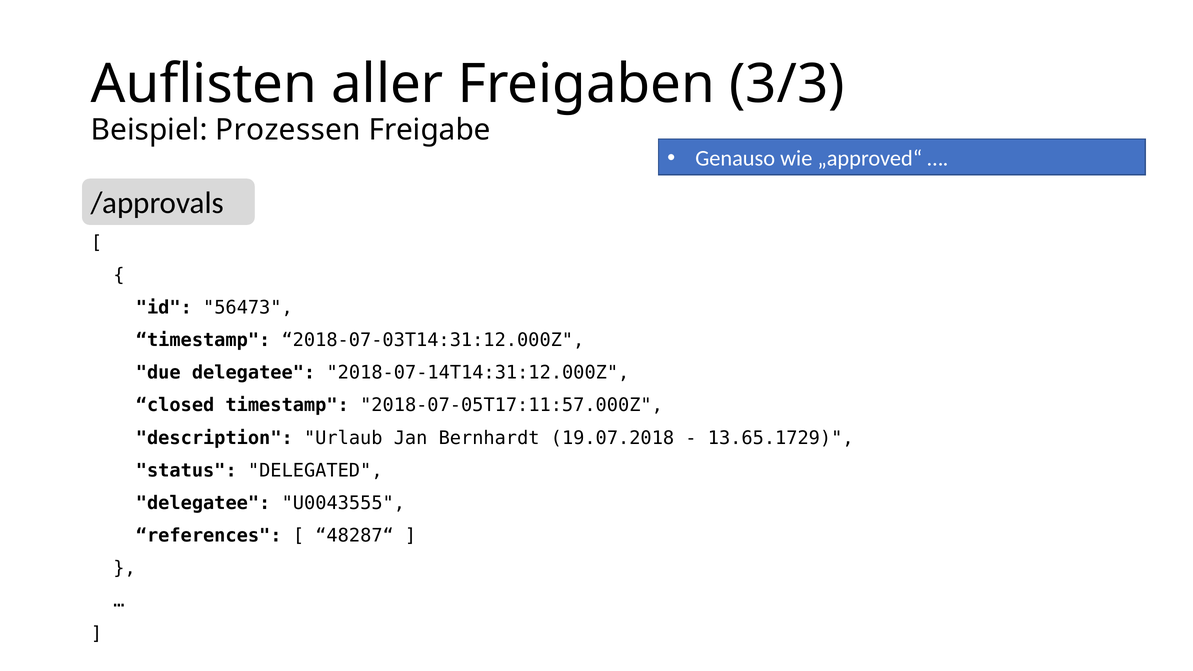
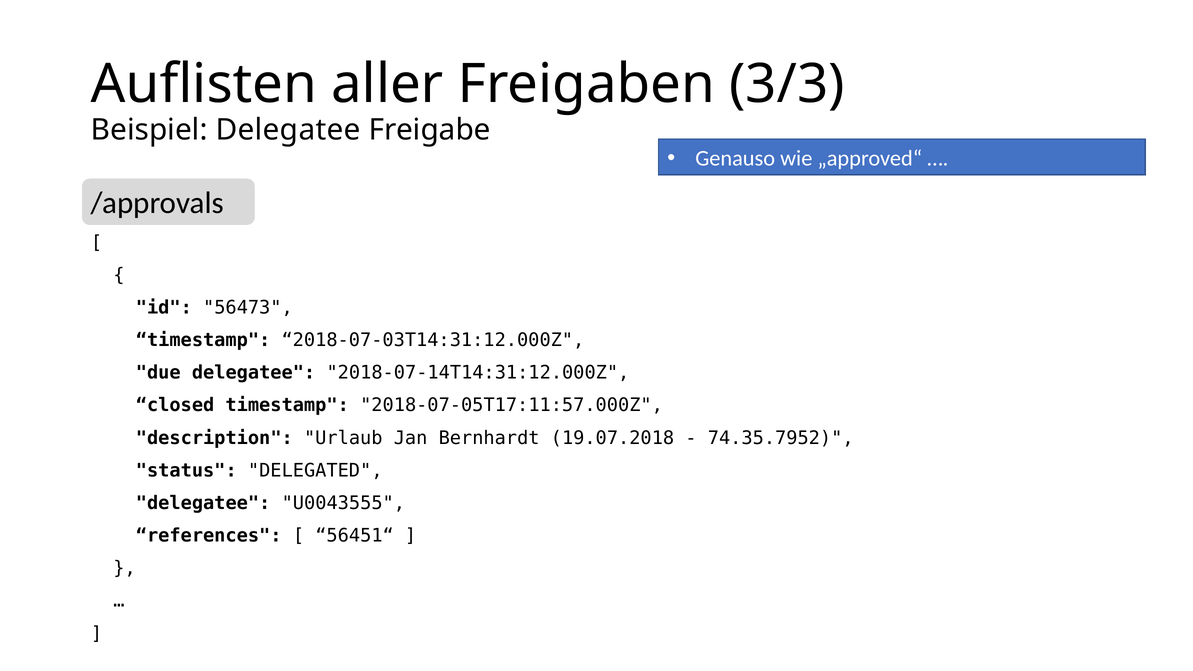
Beispiel Prozessen: Prozessen -> Delegatee (288, 130)
13.65.1729: 13.65.1729 -> 74.35.7952 (781, 438)
48287“: 48287“ -> 56451“ (355, 536)
